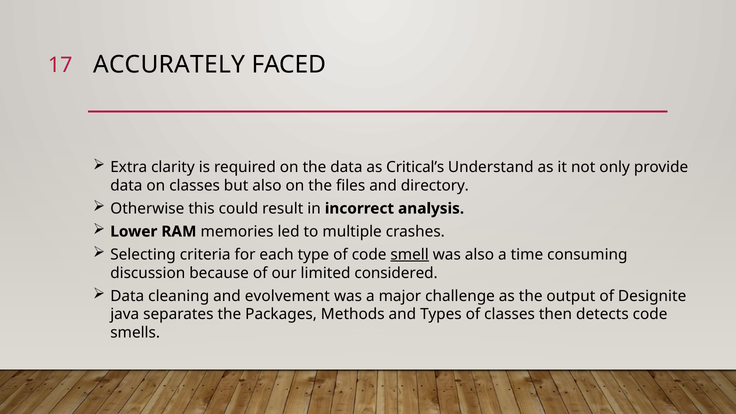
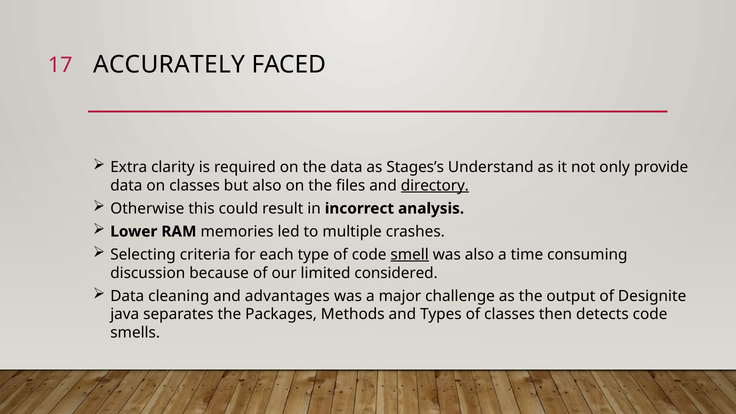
Critical’s: Critical’s -> Stages’s (415, 167)
directory underline: none -> present (435, 186)
evolvement: evolvement -> advantages (287, 296)
